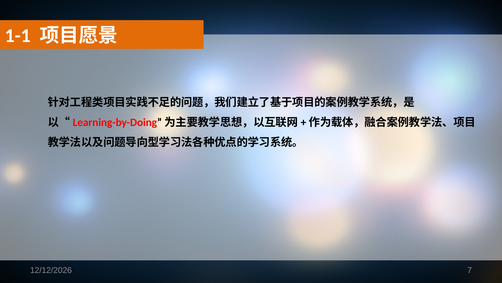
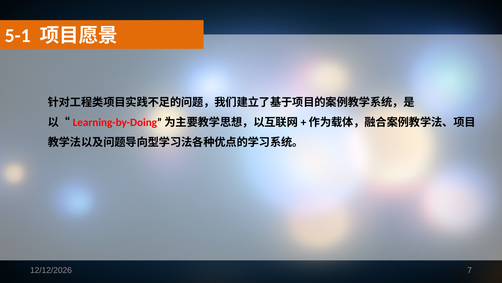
1-1: 1-1 -> 5-1 (18, 36)
